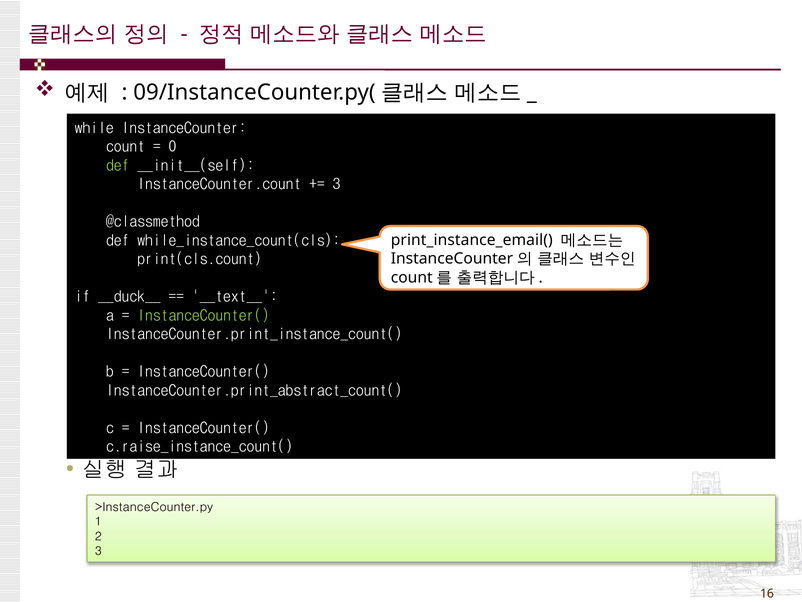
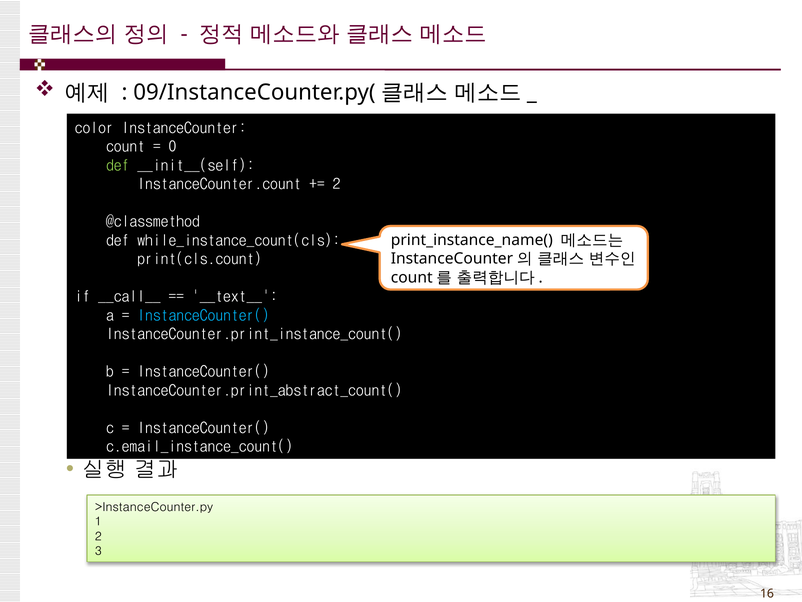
while: while -> color (94, 128)
3: 3 -> 2 (336, 184)
print_instance_email(: print_instance_email( -> print_instance_name( (472, 240)
__duck__: __duck__ -> __call__ (129, 296)
InstanceCounter( colour: light green -> light blue (204, 315)
c.raise_instance_count(: c.raise_instance_count( -> c.email_instance_count( (200, 446)
